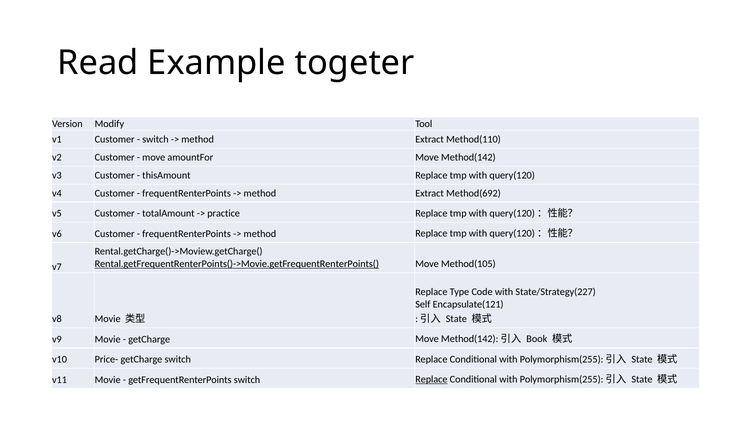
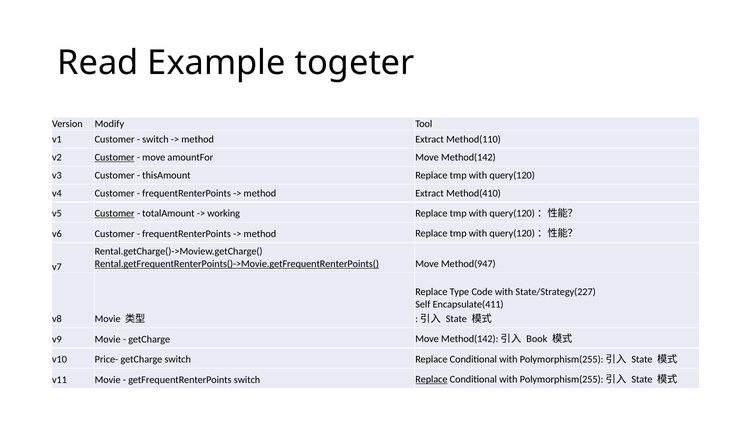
Customer underline: none -> present (115, 157)
Method(692: Method(692 -> Method(410 (474, 193)
Customer underline: none -> present (115, 214)
practice: practice -> working (224, 214)
Method(105: Method(105 -> Method(947 (468, 264)
Encapsulate(121: Encapsulate(121 -> Encapsulate(411 (468, 305)
